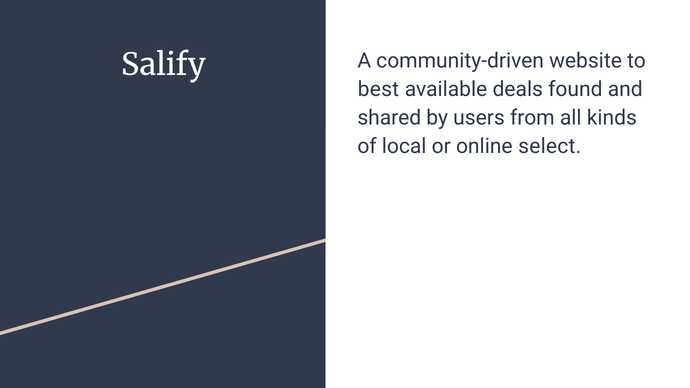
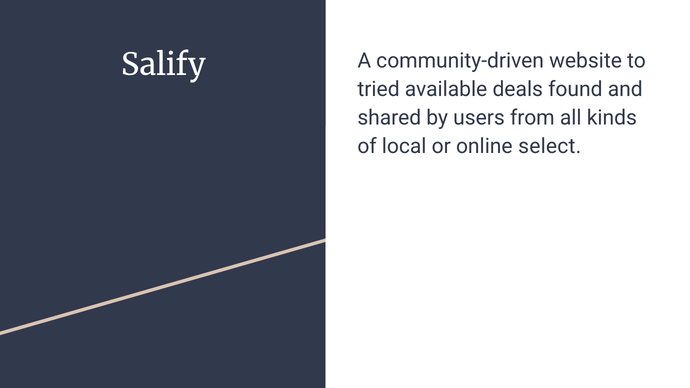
best: best -> tried (379, 89)
